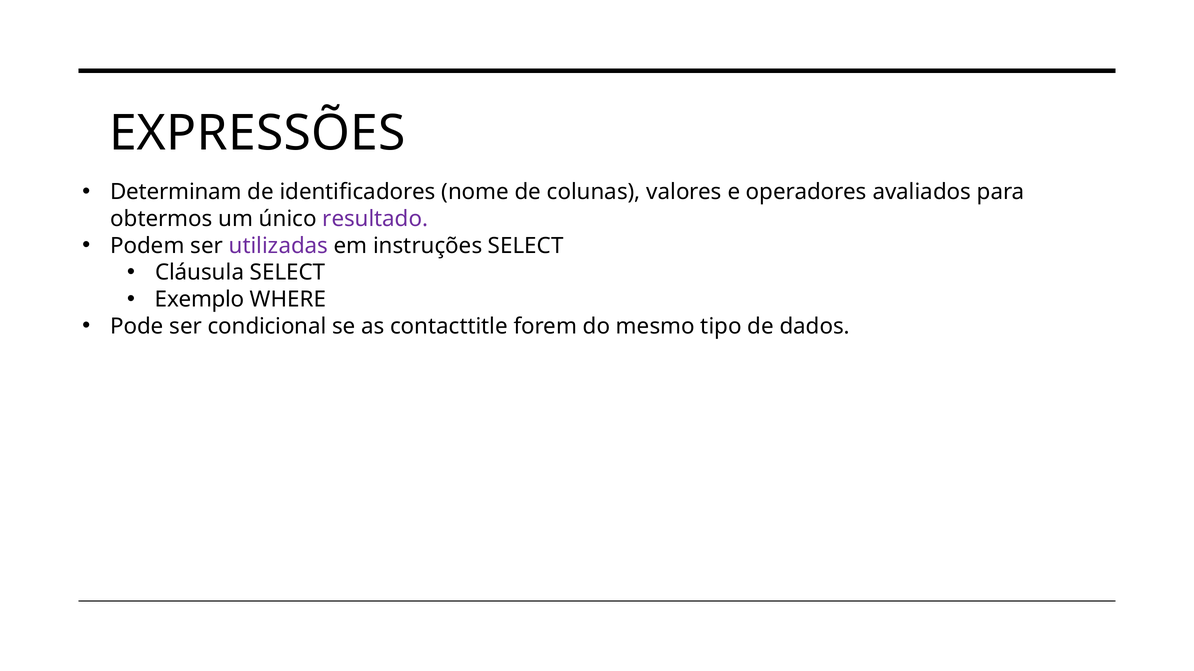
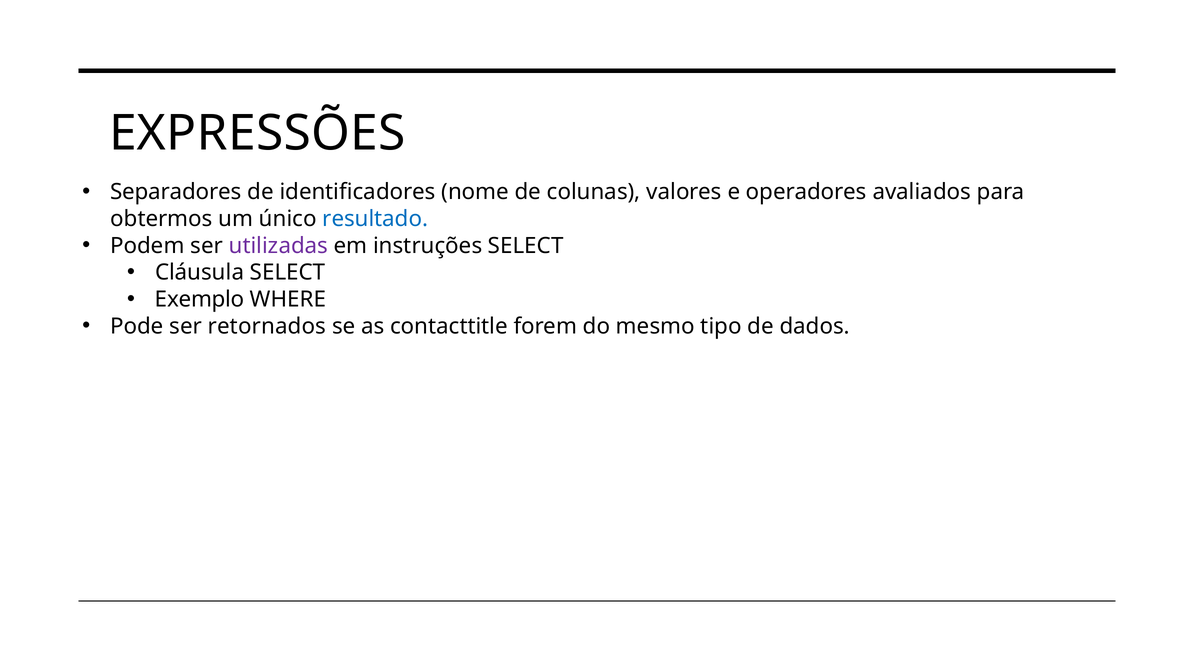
Determinam: Determinam -> Separadores (176, 192)
resultado colour: purple -> blue (375, 219)
condicional: condicional -> retornados (267, 327)
